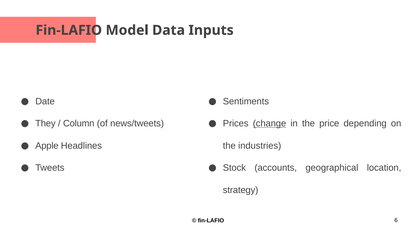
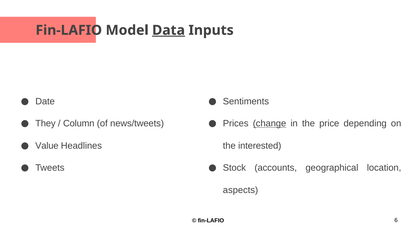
Data underline: none -> present (169, 30)
Apple: Apple -> Value (47, 146)
industries: industries -> interested (260, 146)
strategy: strategy -> aspects (241, 190)
